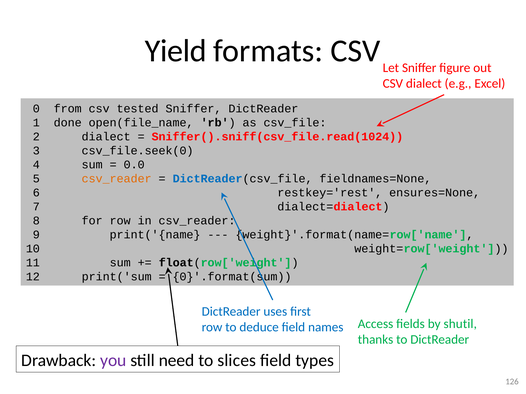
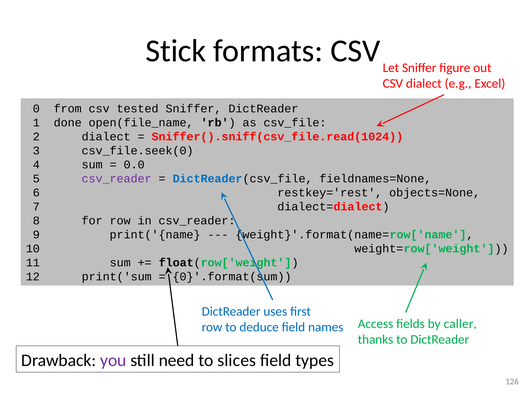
Yield: Yield -> Stick (176, 51)
csv_reader colour: orange -> purple (117, 179)
ensures=None: ensures=None -> objects=None (435, 193)
shutil: shutil -> caller (460, 324)
